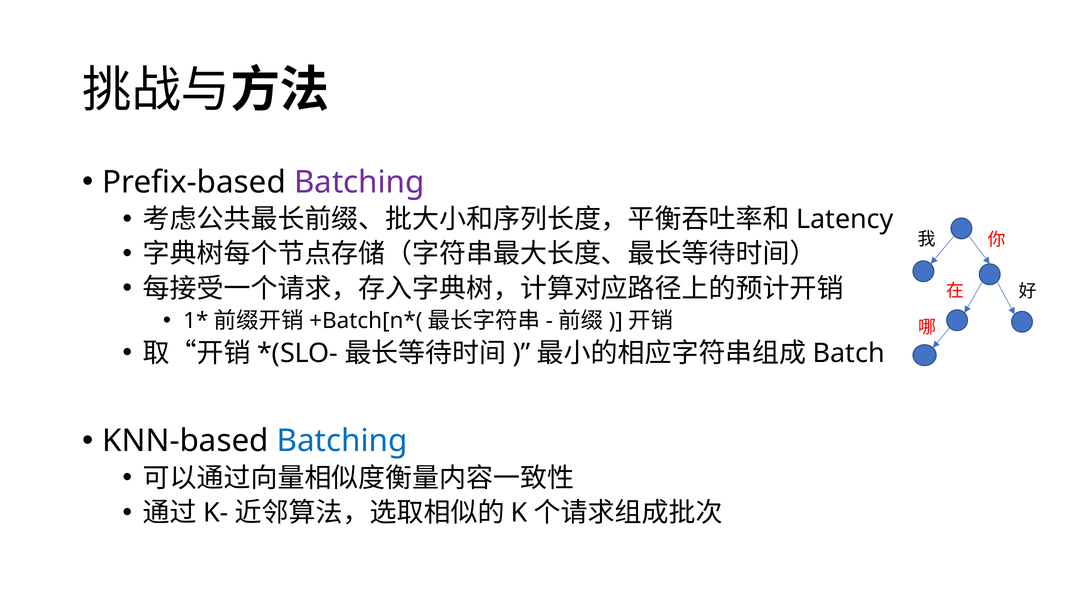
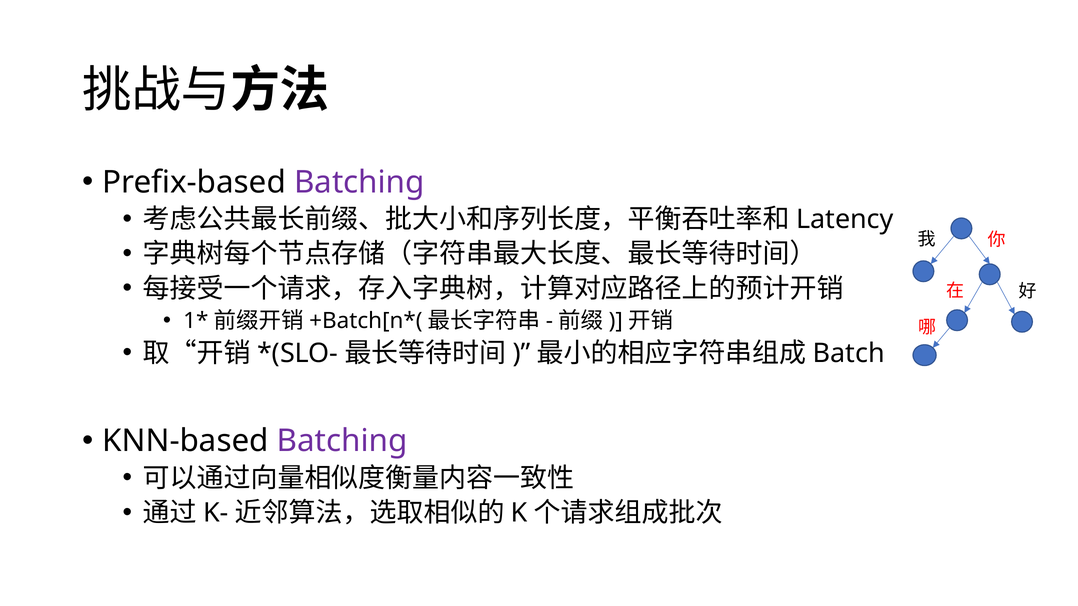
Batching colour: blue -> purple (342, 441)
